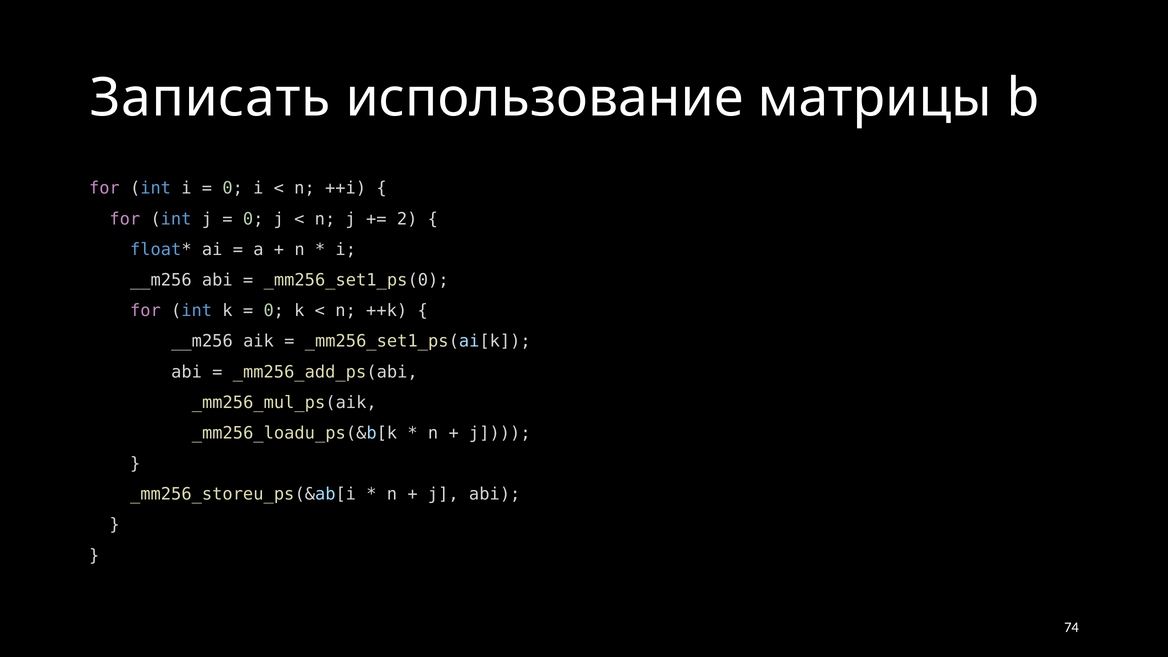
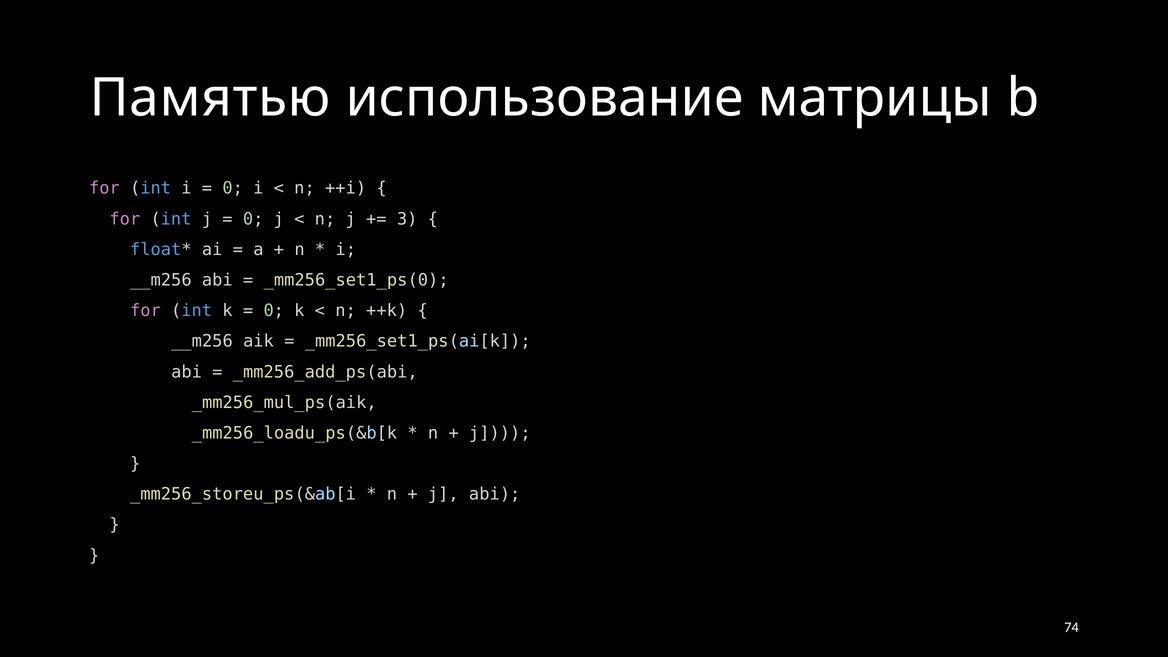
Записать: Записать -> Памятью (210, 98)
2: 2 -> 3 (407, 219)
